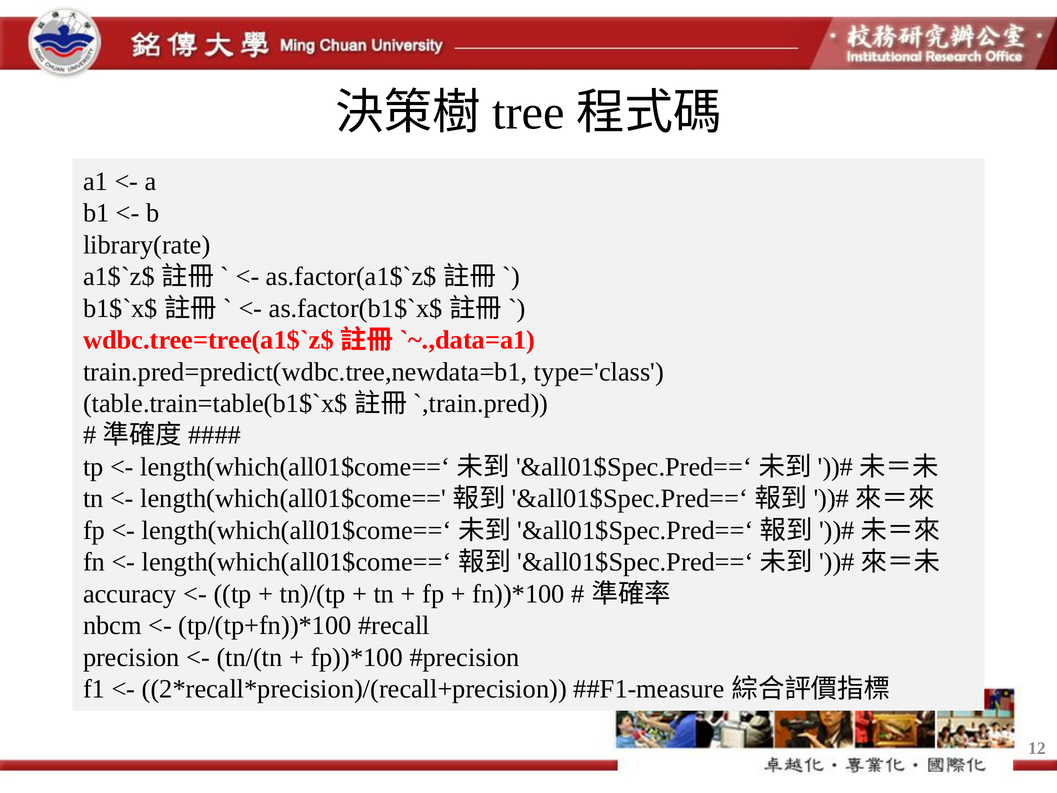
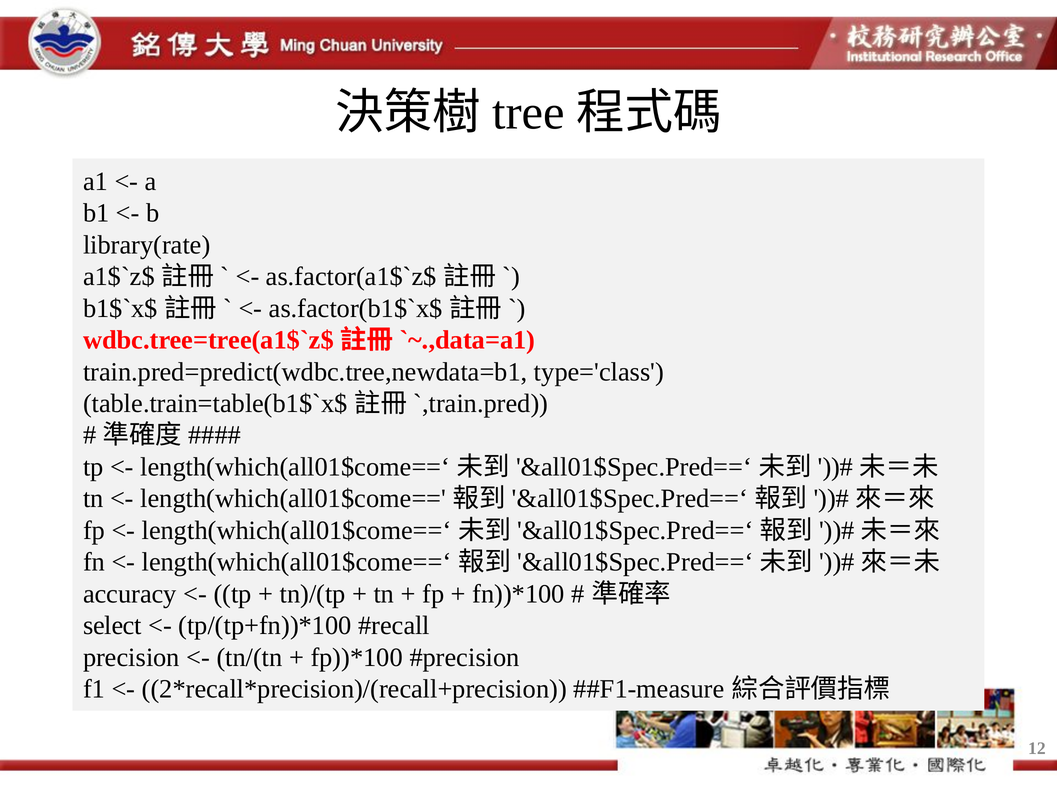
nbcm: nbcm -> select (112, 625)
